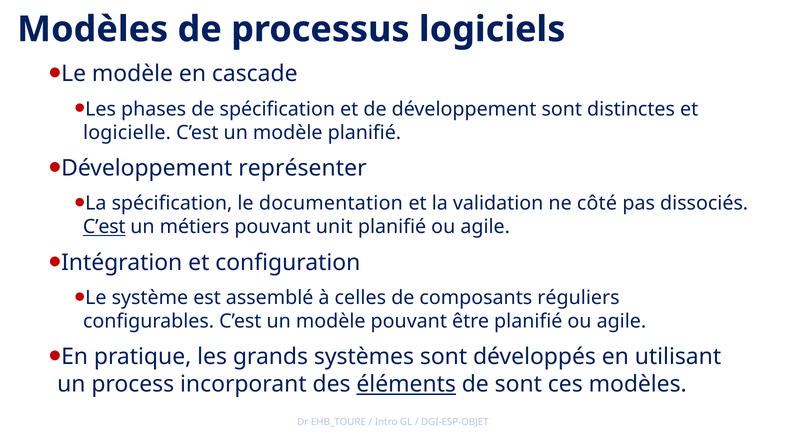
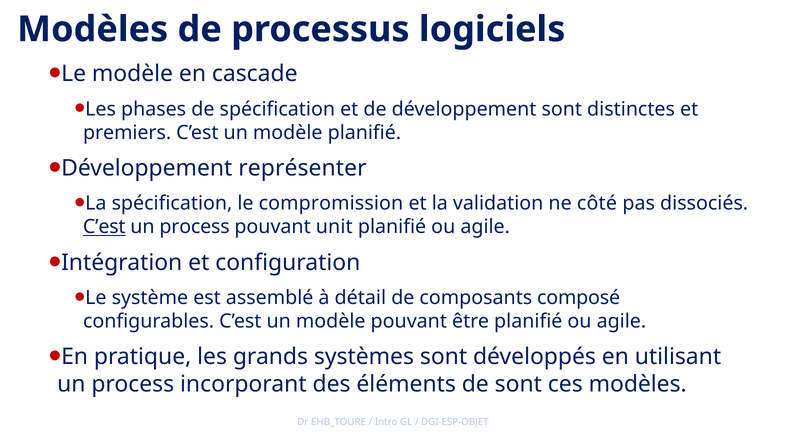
logicielle: logicielle -> premiers (127, 133)
documentation: documentation -> compromission (331, 203)
métiers: métiers -> process (195, 227)
celles: celles -> détail (360, 298)
réguliers: réguliers -> composé (579, 298)
éléments underline: present -> none (406, 384)
